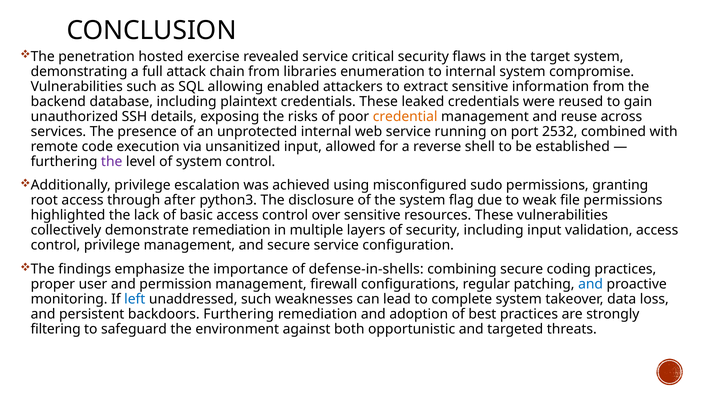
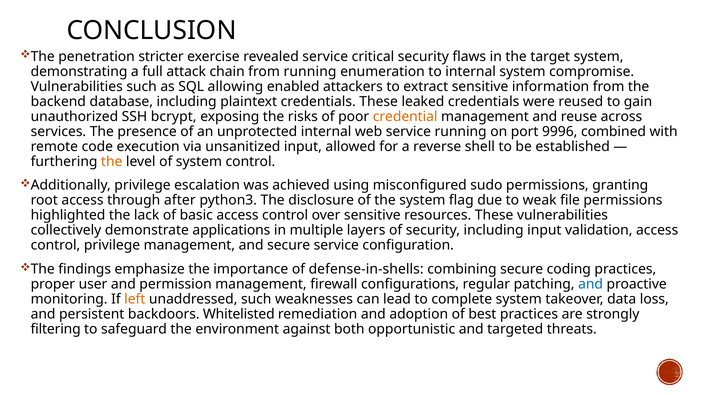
hosted: hosted -> stricter (161, 56)
from libraries: libraries -> running (310, 71)
details: details -> bcrypt (174, 116)
2532: 2532 -> 9996 (560, 131)
the colour: purple -> orange (112, 161)
demonstrate remediation: remediation -> applications (231, 230)
left colour: blue -> orange (135, 299)
backdoors Furthering: Furthering -> Whitelisted (239, 314)
